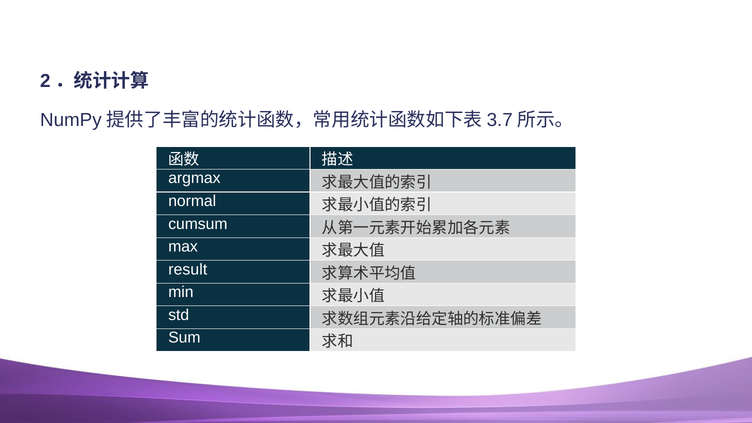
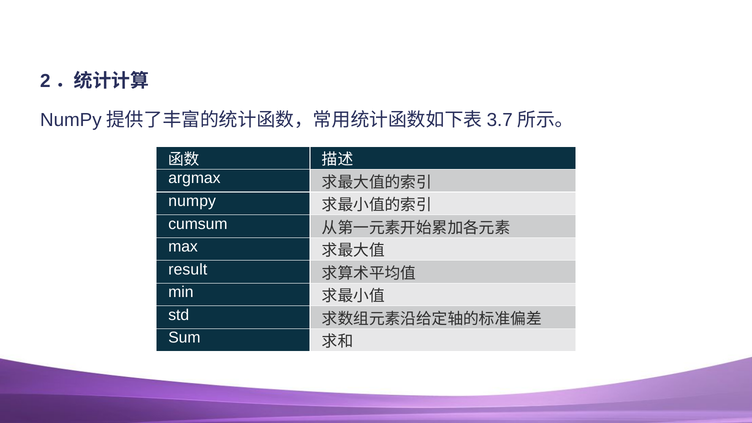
normal: normal -> numpy (192, 201)
